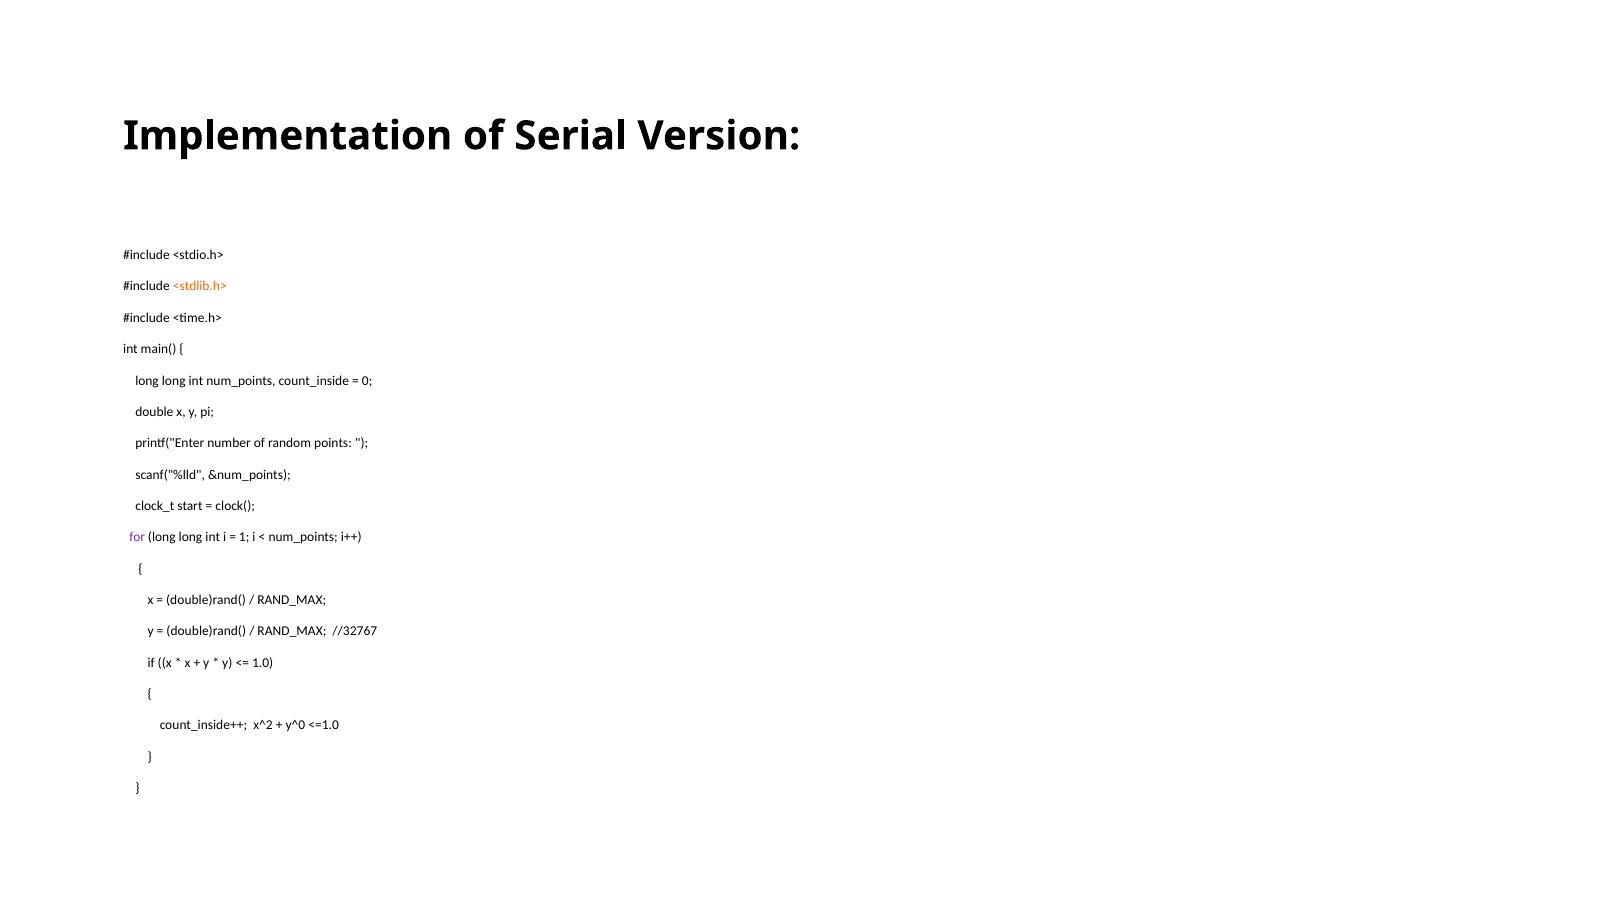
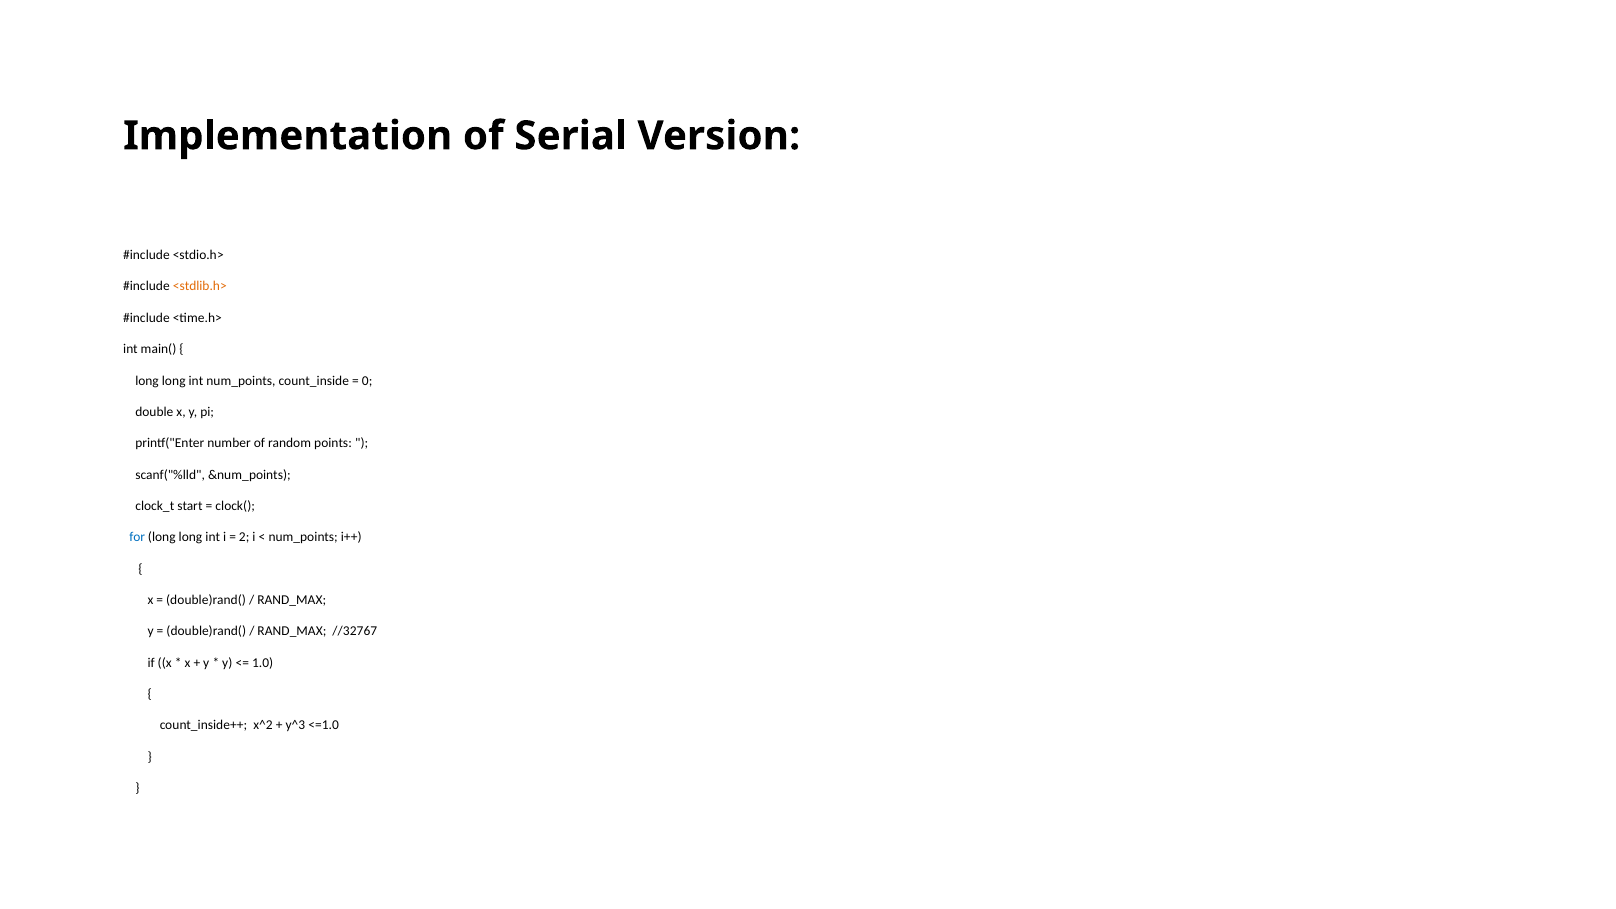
for colour: purple -> blue (137, 537)
1: 1 -> 2 (244, 537)
y^0: y^0 -> y^3 (295, 725)
